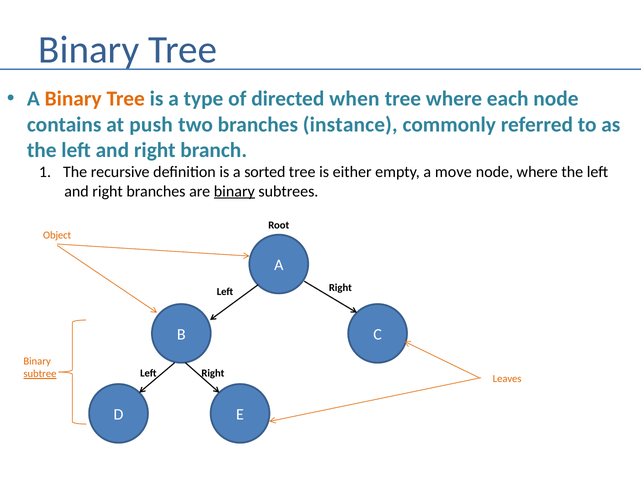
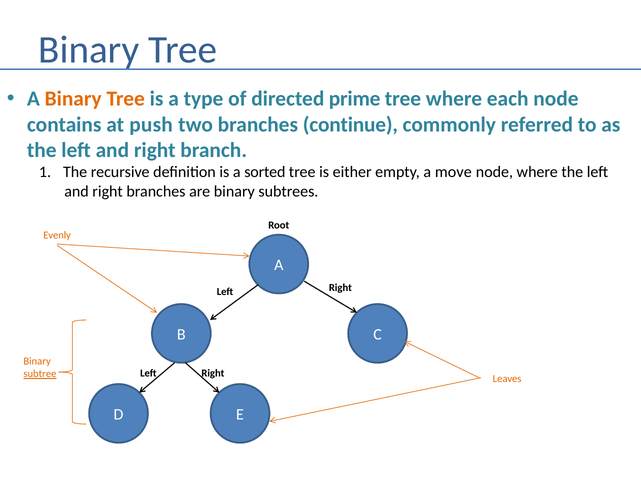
when: when -> prime (355, 99)
instance: instance -> continue (350, 125)
binary underline: present -> none (234, 192)
Object: Object -> Evenly (57, 236)
